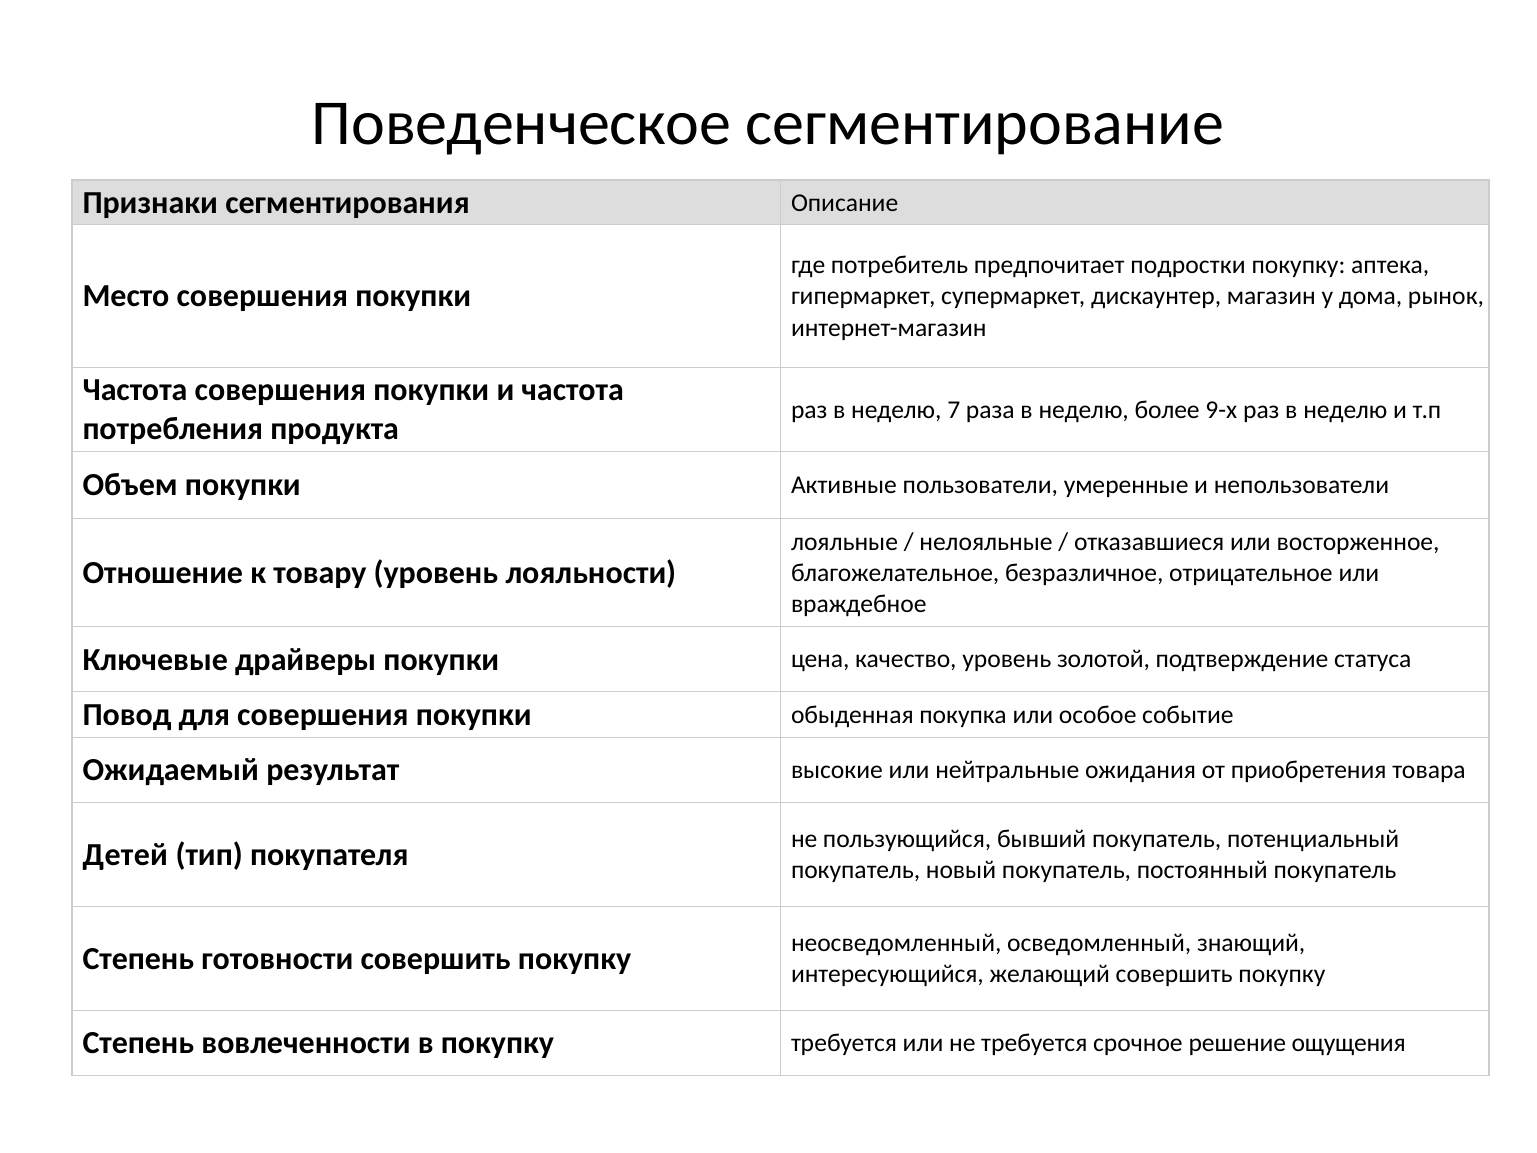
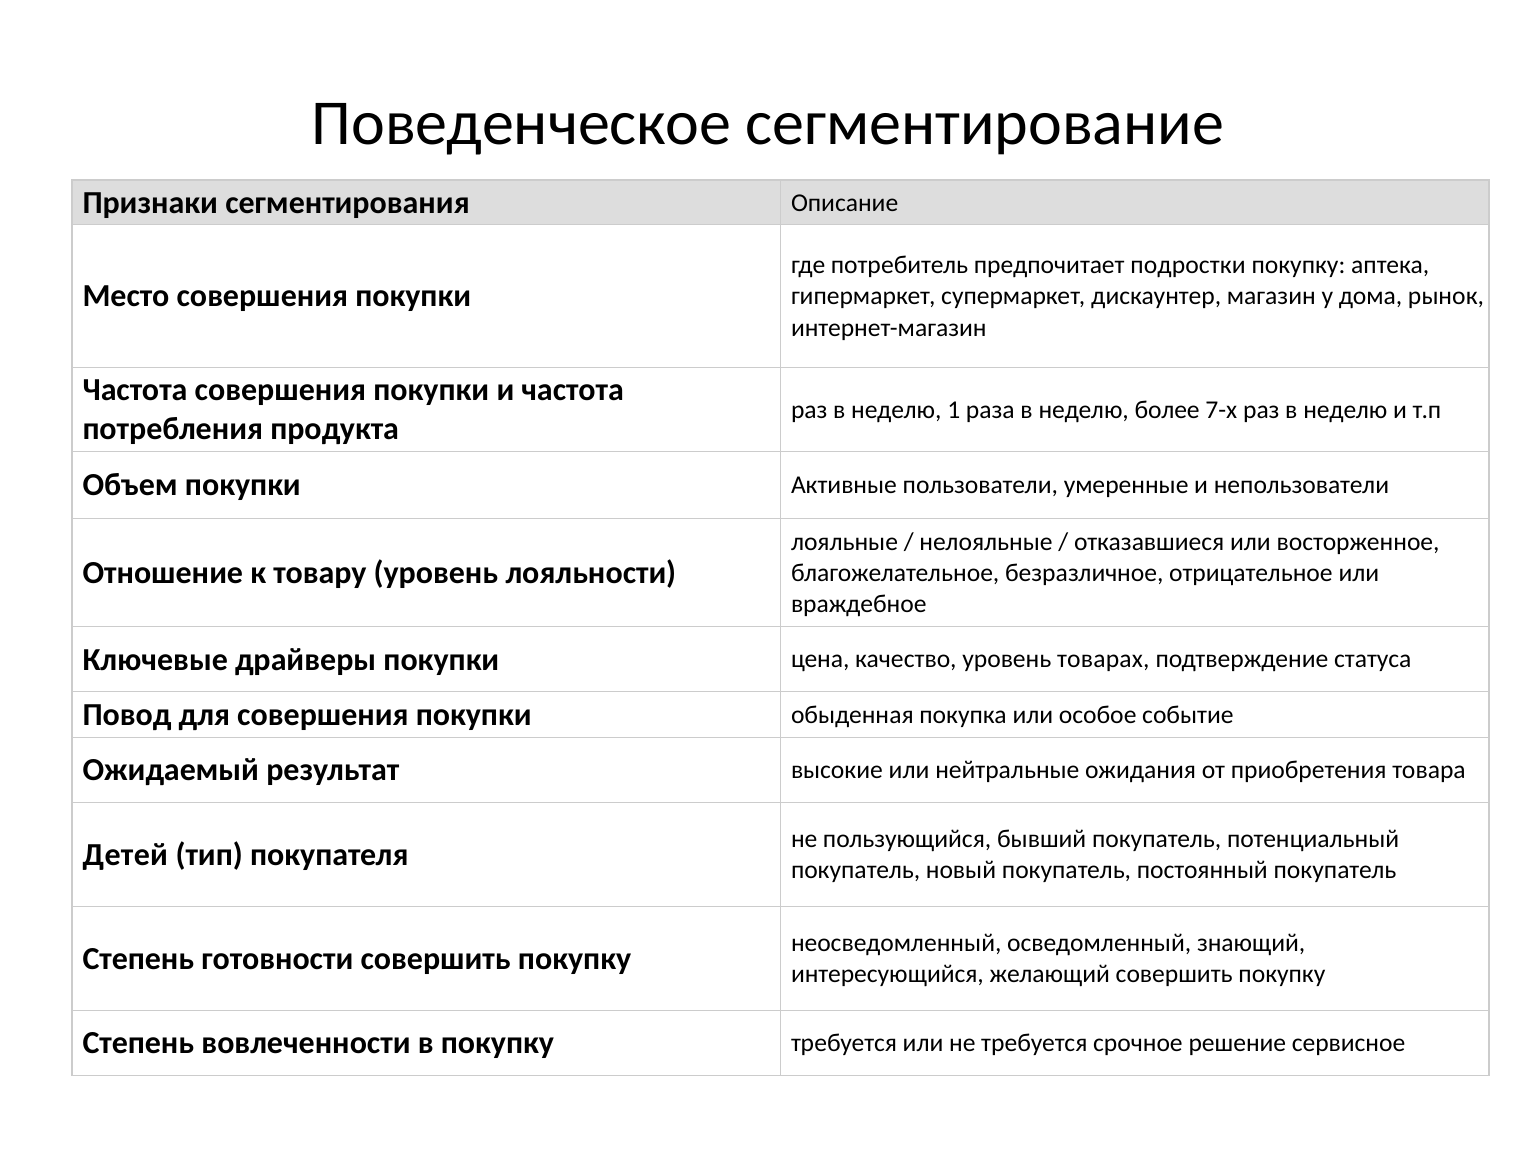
7: 7 -> 1 (954, 410)
9-х: 9-х -> 7-х (1221, 410)
золотой: золотой -> товарах (1103, 659)
ощущения: ощущения -> сервисное (1349, 1043)
